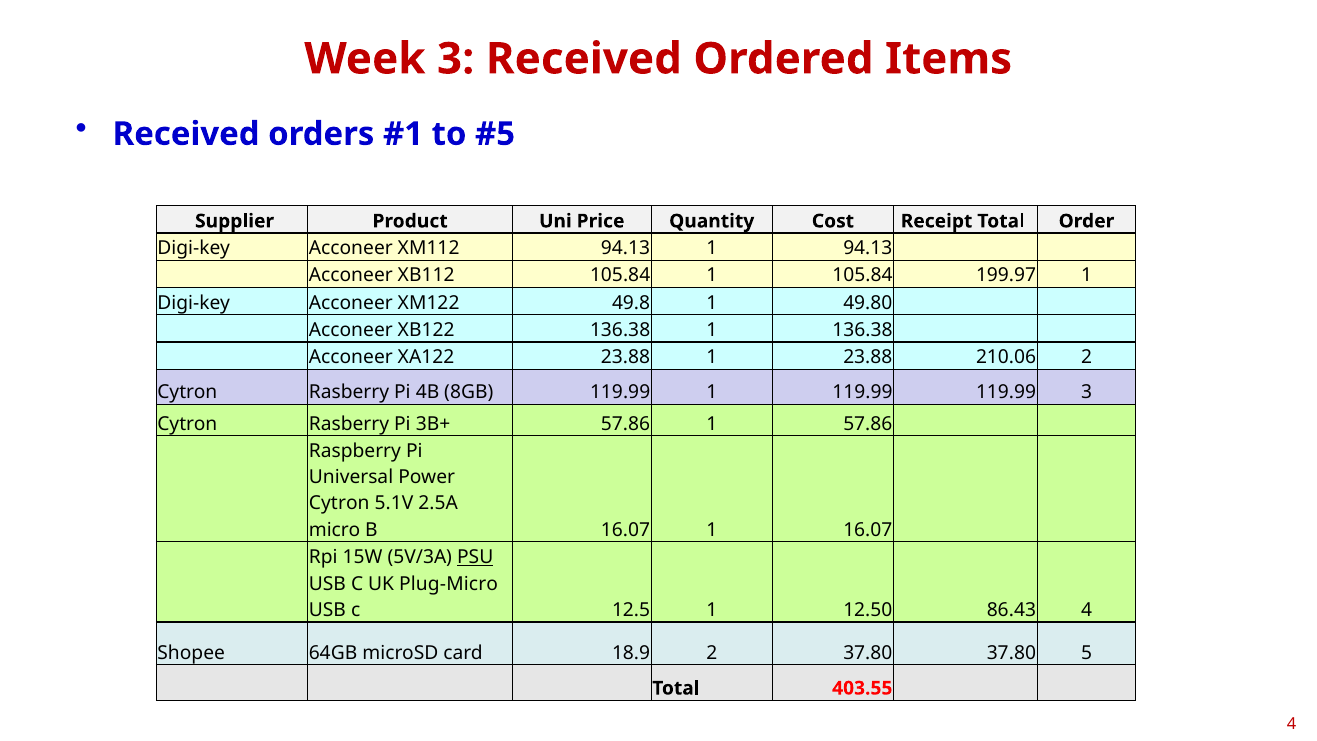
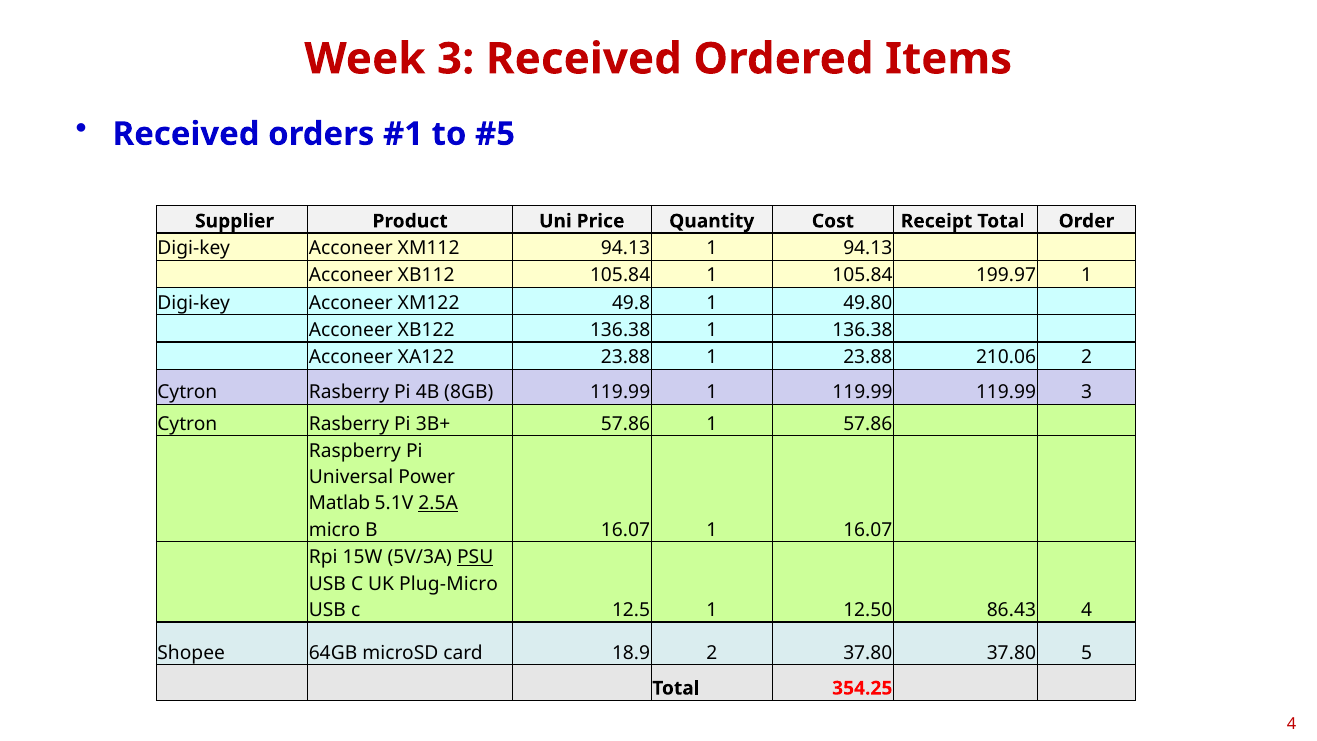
Cytron: Cytron -> Matlab (339, 503)
2.5A underline: none -> present (438, 503)
403.55: 403.55 -> 354.25 (862, 688)
